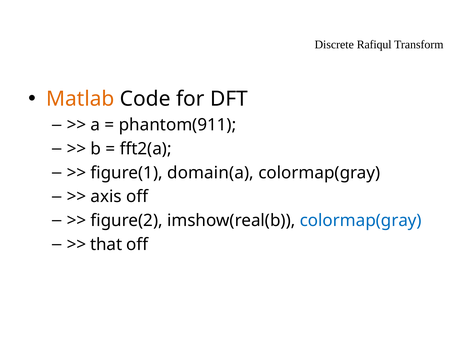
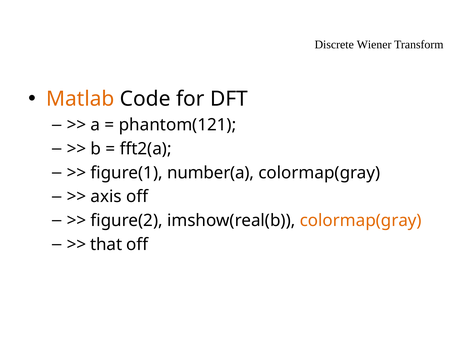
Rafiqul: Rafiqul -> Wiener (374, 44)
phantom(911: phantom(911 -> phantom(121 (178, 125)
domain(a: domain(a -> number(a (211, 173)
colormap(gray colour: blue -> orange (361, 221)
